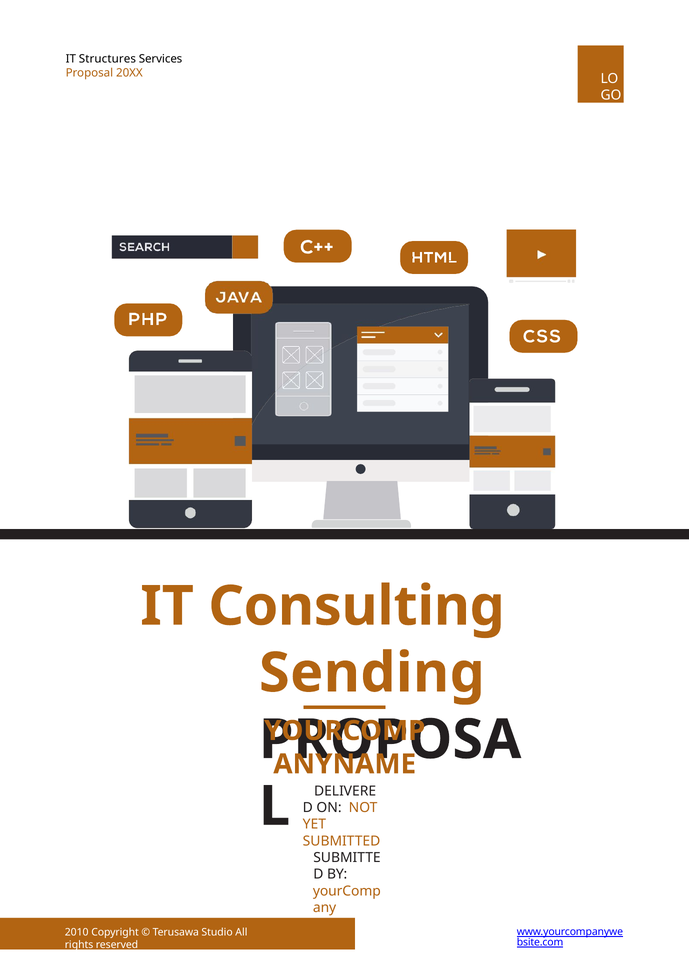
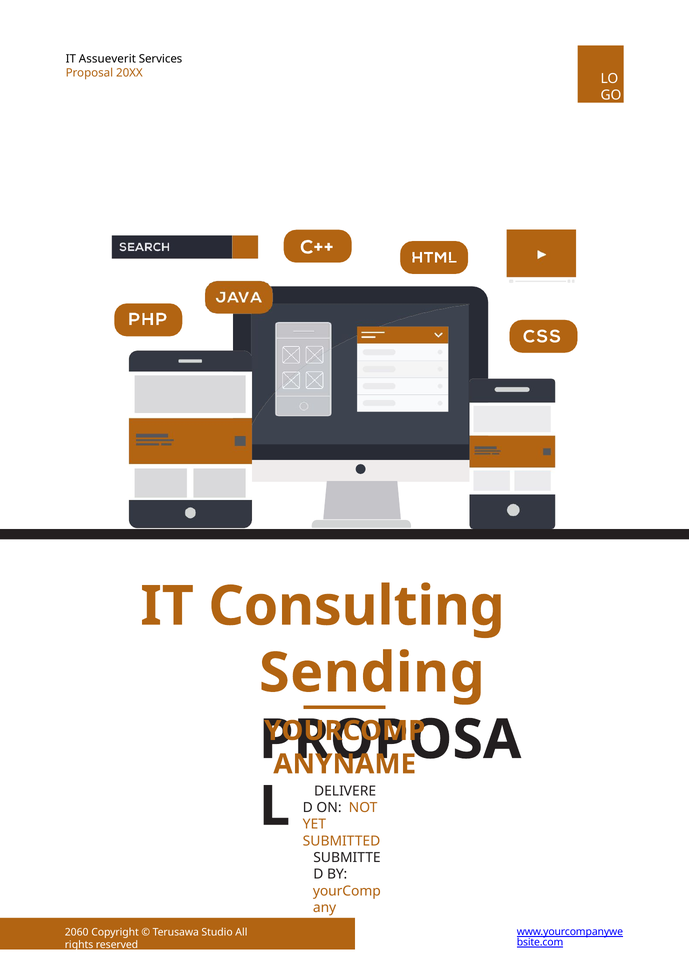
Structures: Structures -> Assueverit (107, 59)
2010: 2010 -> 2060 (77, 932)
